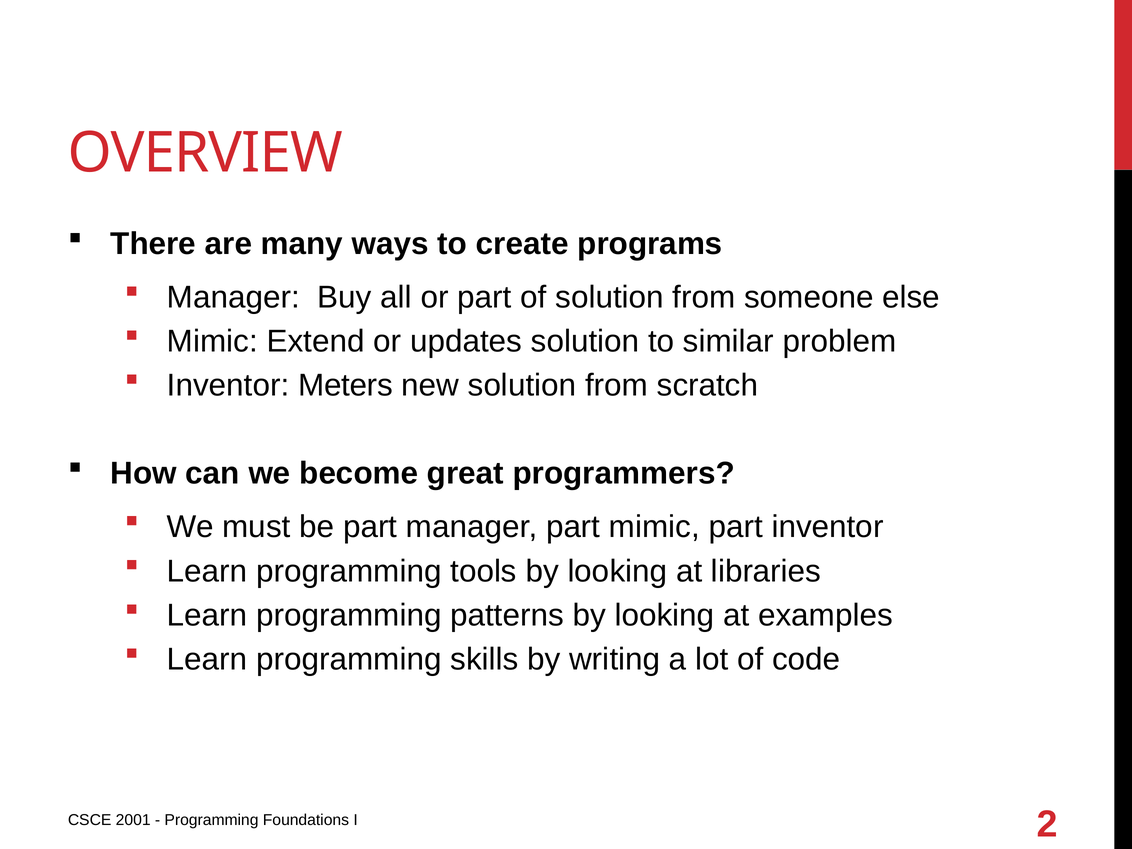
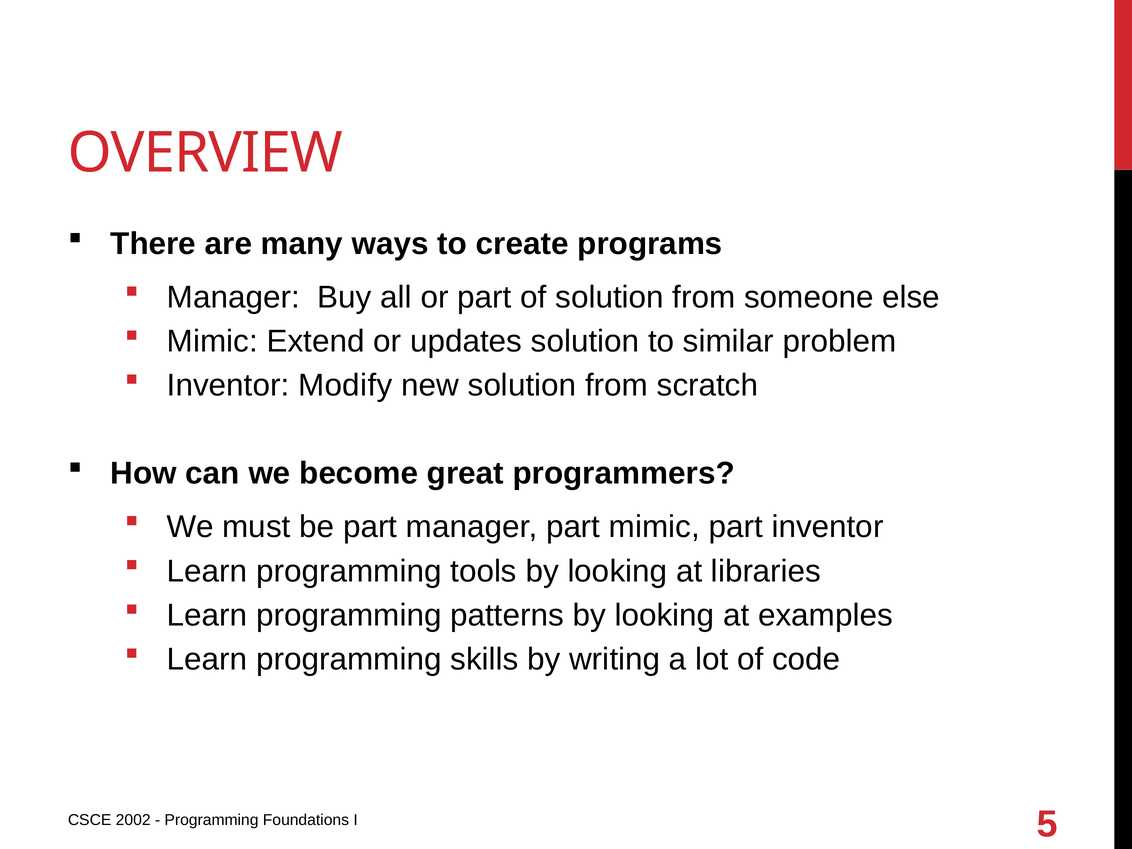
Meters: Meters -> Modify (345, 385)
2001: 2001 -> 2002 (133, 820)
2: 2 -> 5 (1047, 824)
